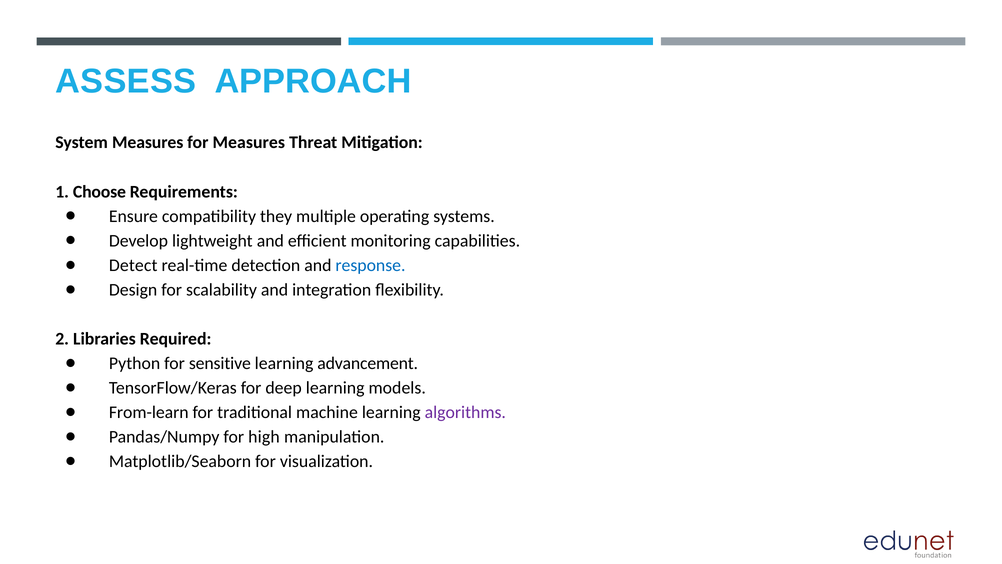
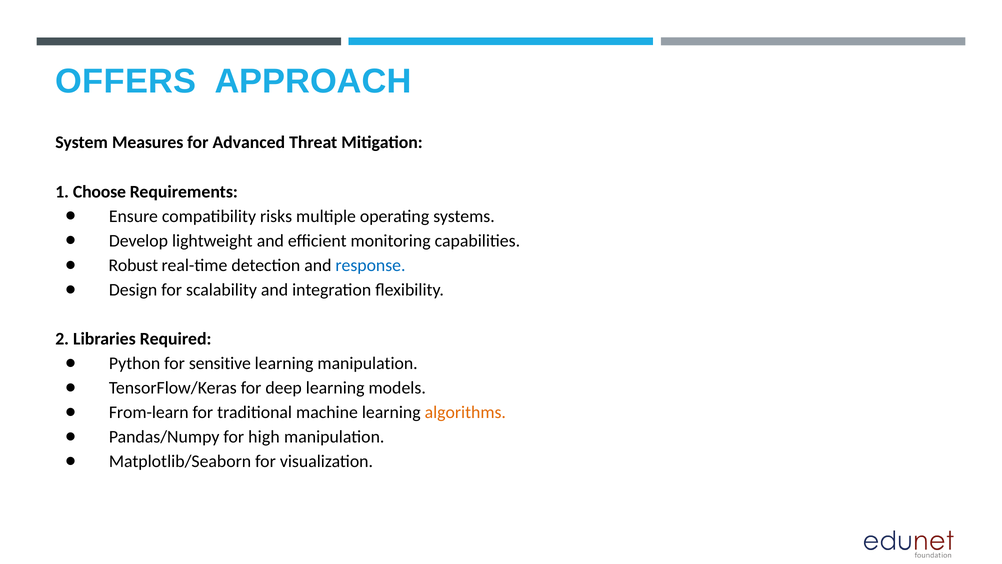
ASSESS: ASSESS -> OFFERS (126, 81)
for Measures: Measures -> Advanced (249, 142)
they: they -> risks (276, 216)
Detect: Detect -> Robust (133, 265)
learning advancement: advancement -> manipulation (368, 363)
algorithms colour: purple -> orange (465, 412)
